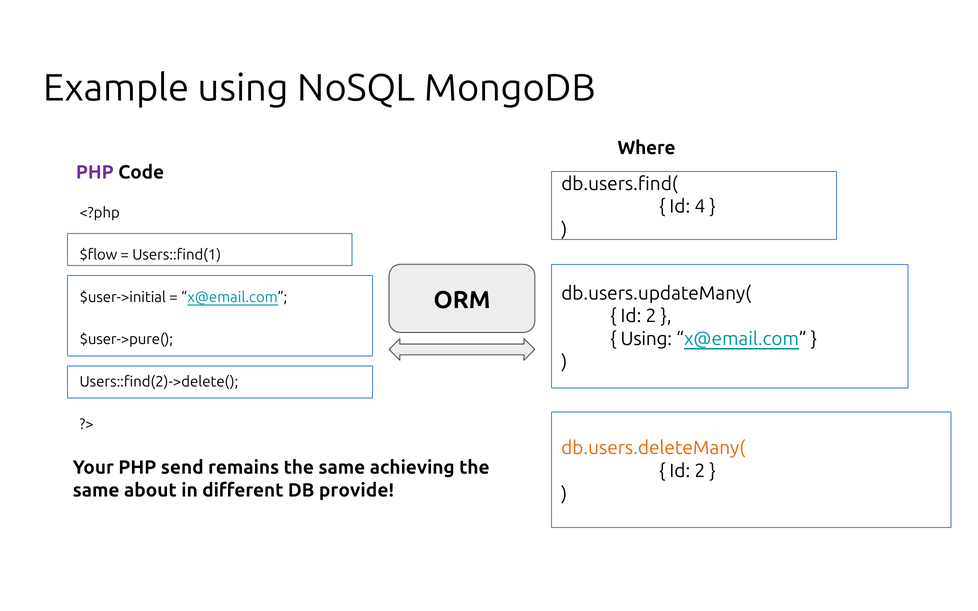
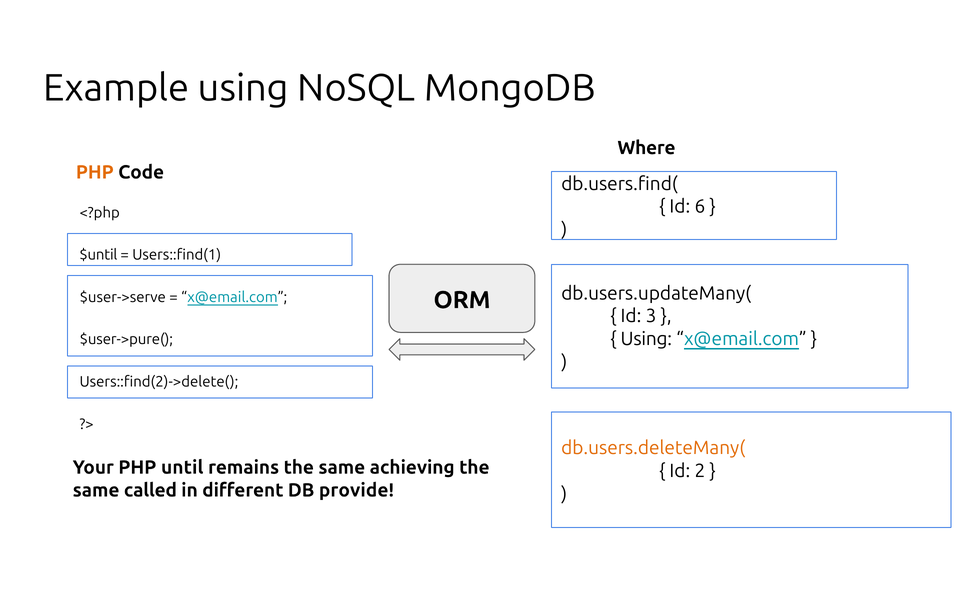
PHP colour: purple -> orange (95, 172)
4: 4 -> 6 (700, 207)
$flow: $flow -> $until (98, 255)
$user->initial: $user->initial -> $user->serve (123, 297)
2: 2 -> 3 (651, 316)
send: send -> until (182, 468)
about: about -> called (150, 490)
